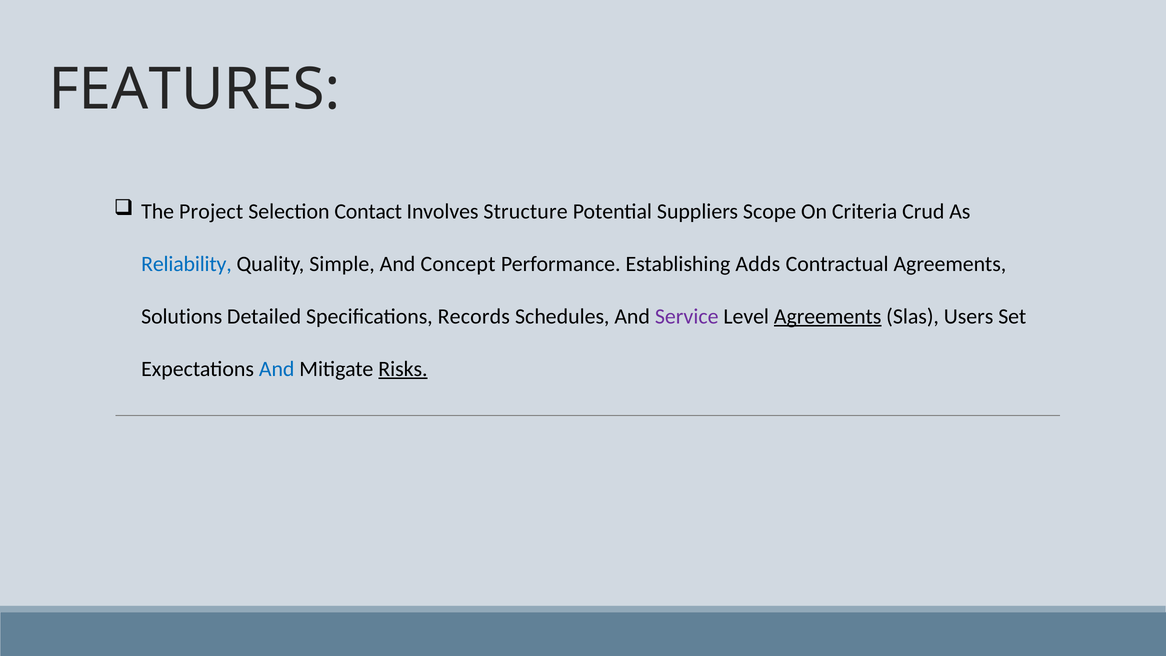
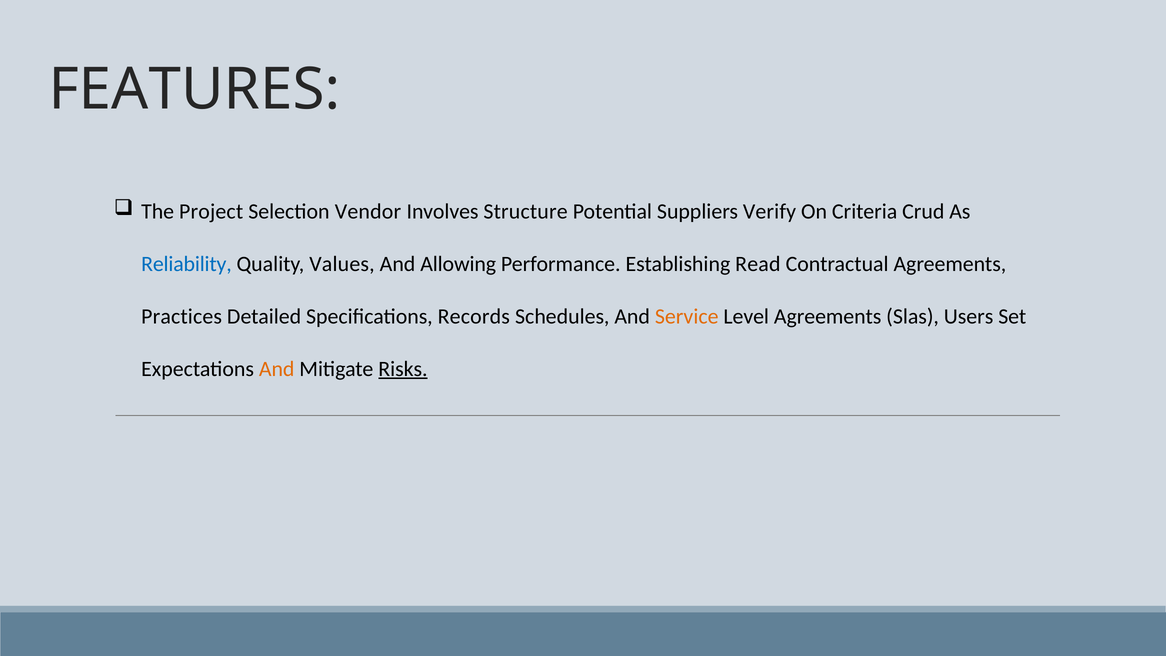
Contact: Contact -> Vendor (368, 211)
Scope: Scope -> Verify (770, 211)
Simple: Simple -> Values (342, 264)
Concept: Concept -> Allowing (458, 264)
Adds: Adds -> Read (758, 264)
Solutions: Solutions -> Practices (182, 316)
Service colour: purple -> orange (687, 316)
Agreements underline: present -> none (828, 316)
And colour: blue -> orange (277, 369)
